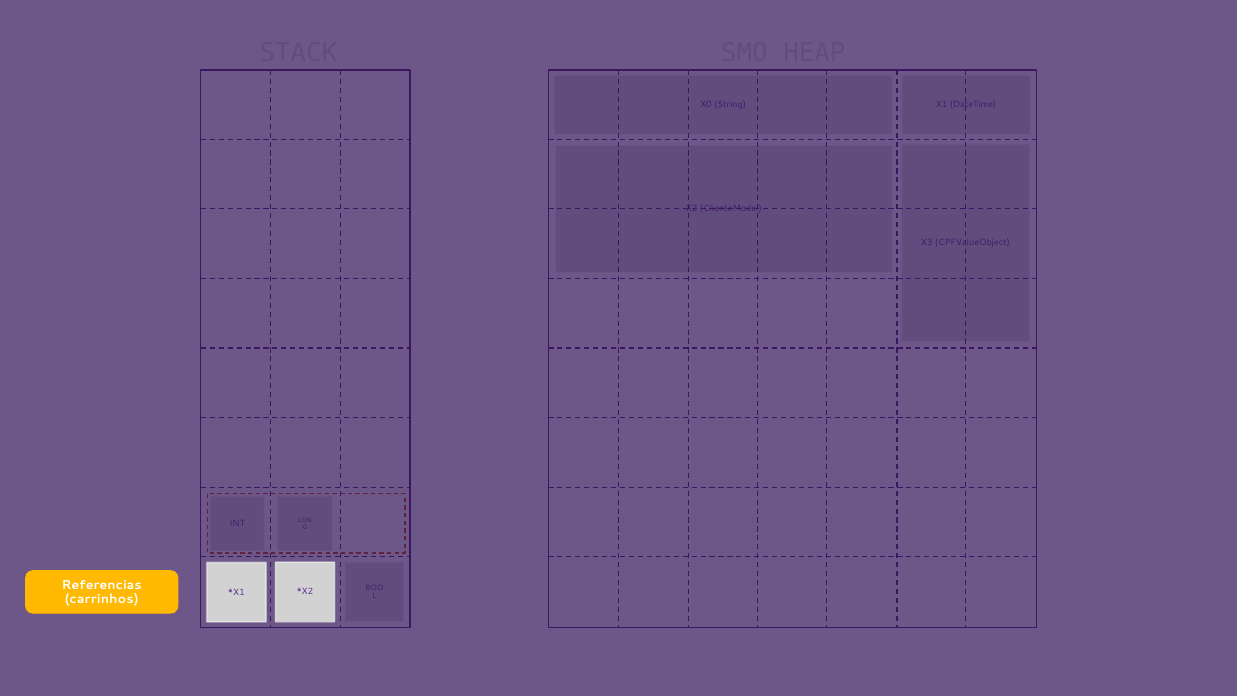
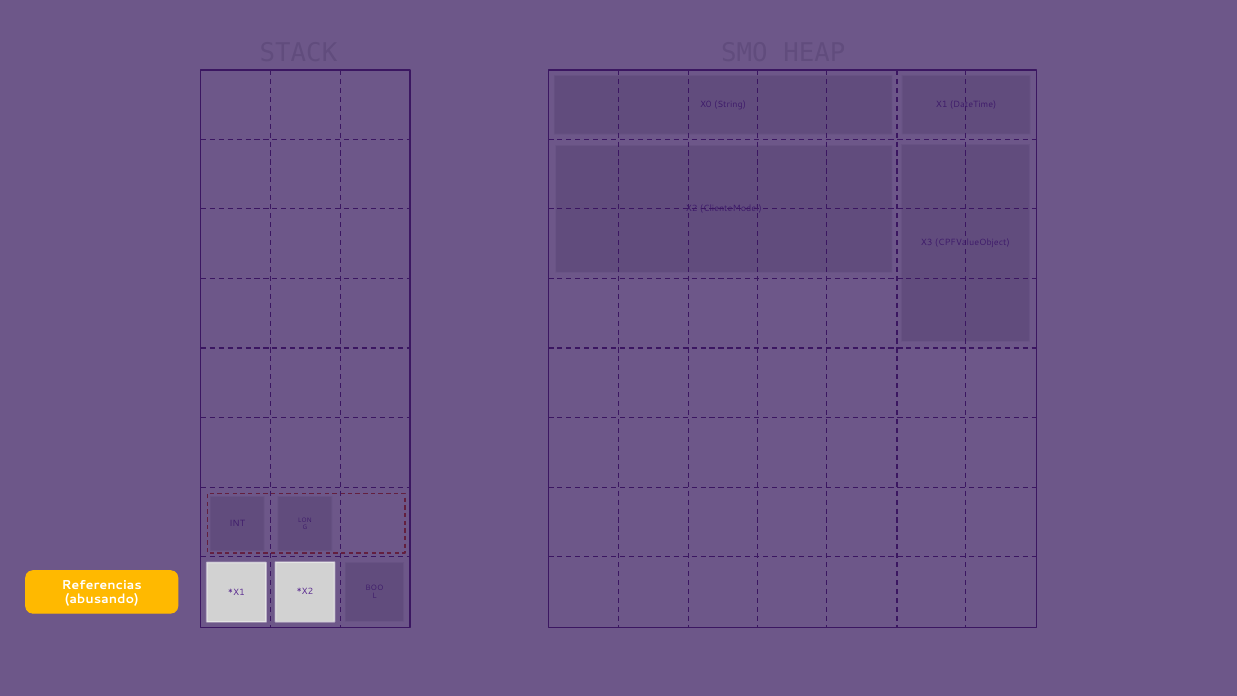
carrinhos: carrinhos -> abusando (102, 599)
